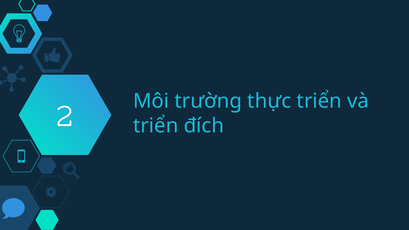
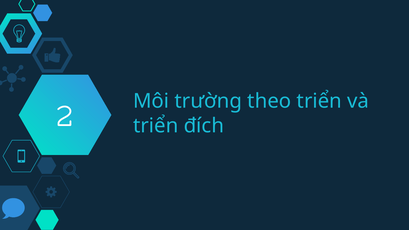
thực: thực -> theo (269, 101)
